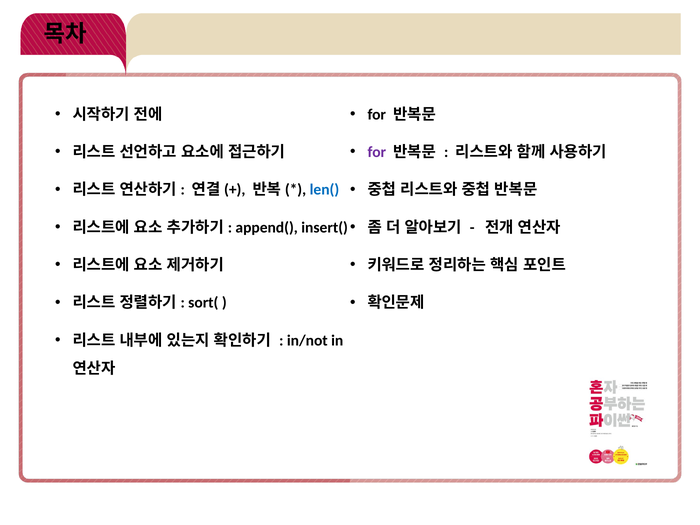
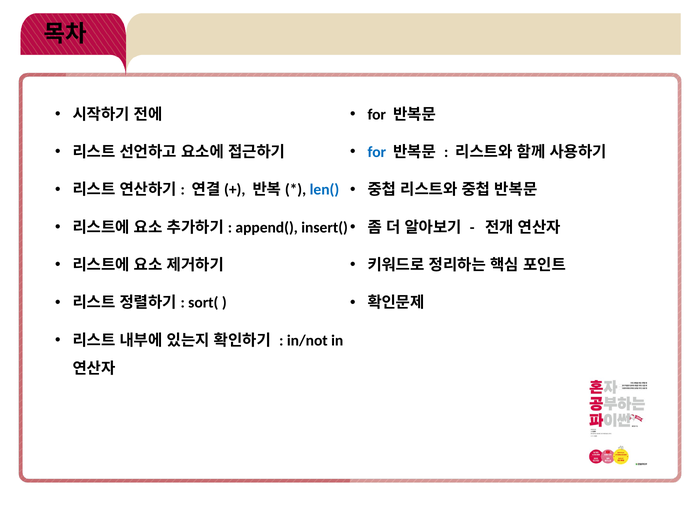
for colour: purple -> blue (377, 152)
